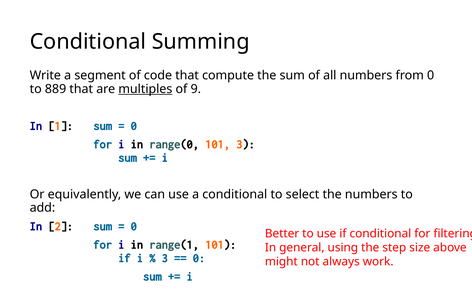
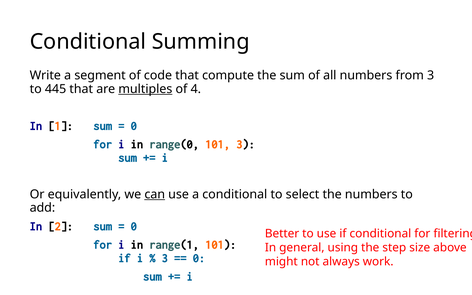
from 0: 0 -> 3 (431, 75)
889: 889 -> 445 (56, 89)
9: 9 -> 4 (196, 89)
can underline: none -> present (155, 194)
